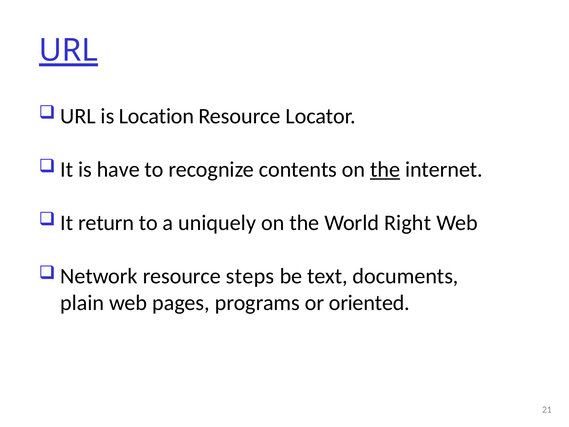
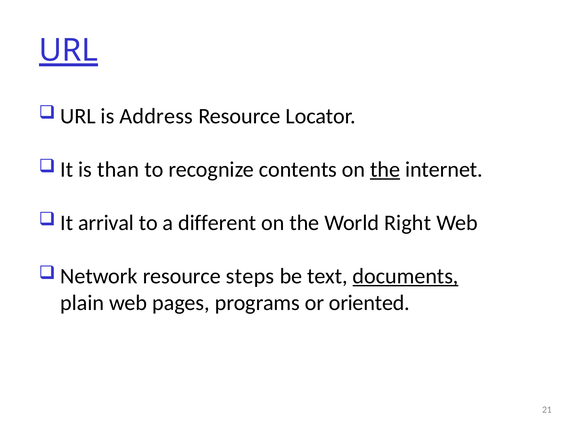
Location: Location -> Address (156, 116)
have: have -> than (118, 170)
return: return -> arrival (106, 223)
uniquely: uniquely -> different (217, 223)
documents underline: none -> present (406, 276)
